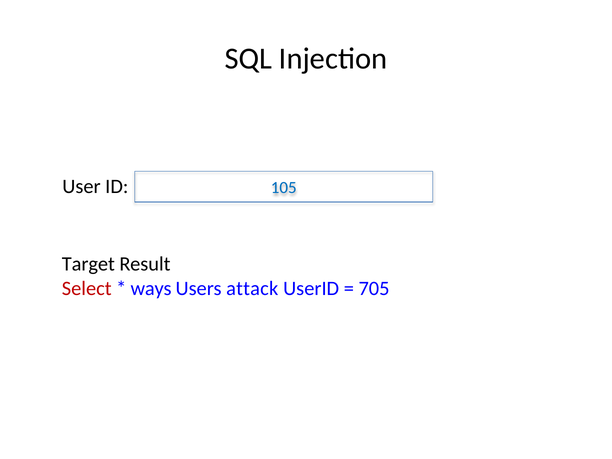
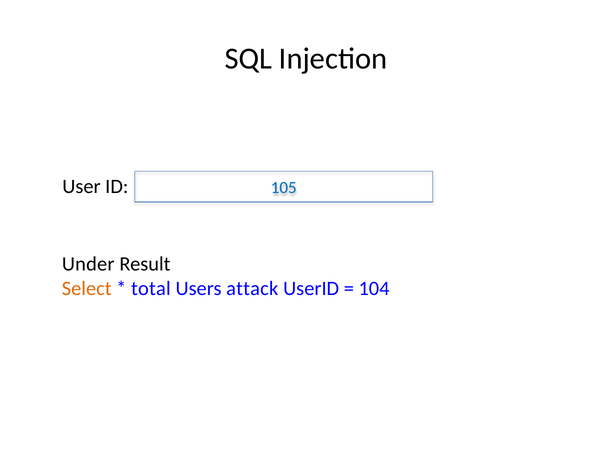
Target: Target -> Under (88, 264)
Select colour: red -> orange (87, 289)
ways: ways -> total (151, 289)
705: 705 -> 104 (374, 289)
